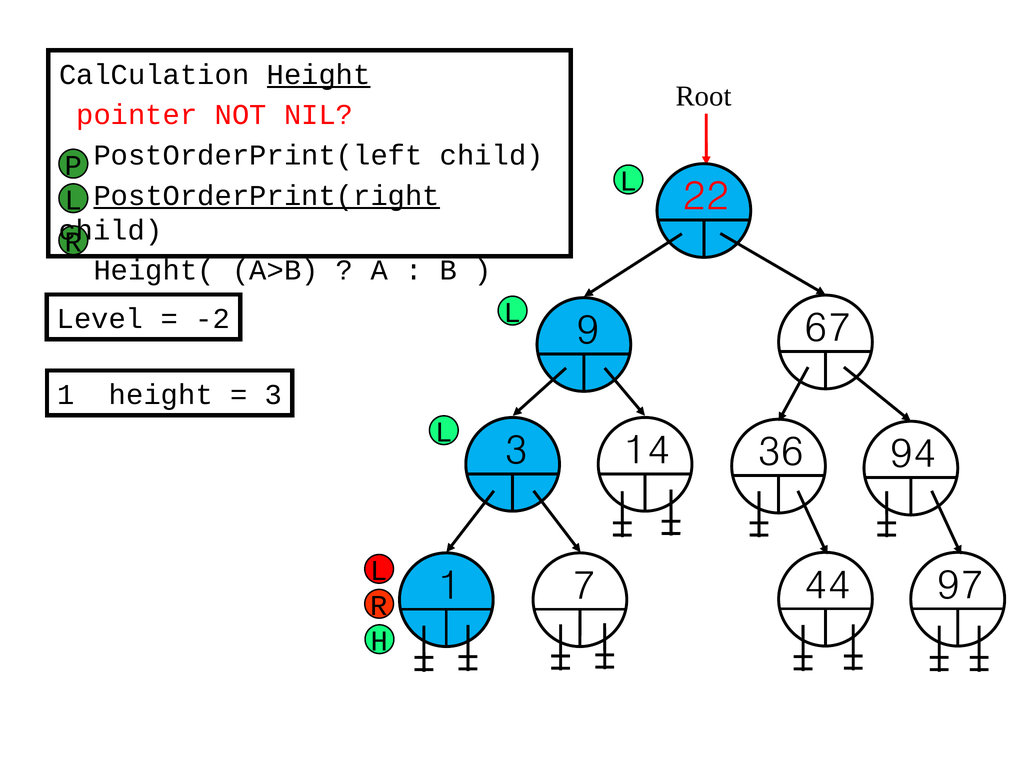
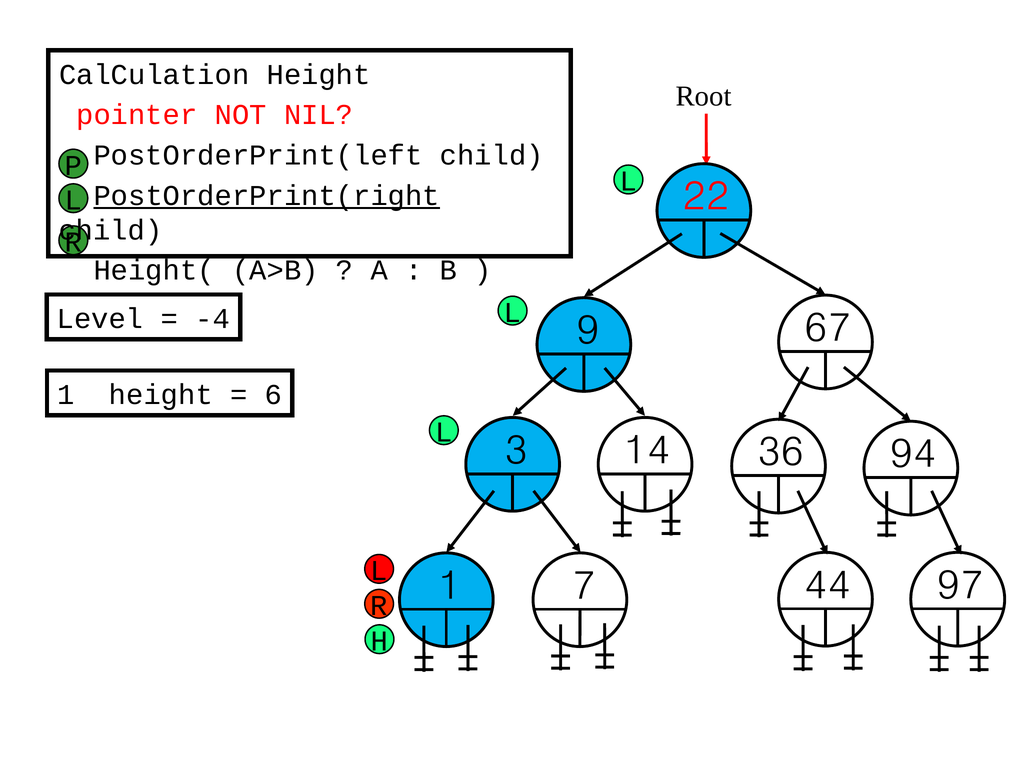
Height underline: present -> none (319, 75)
-2: -2 -> -4 (213, 319)
3: 3 -> 6 (273, 395)
